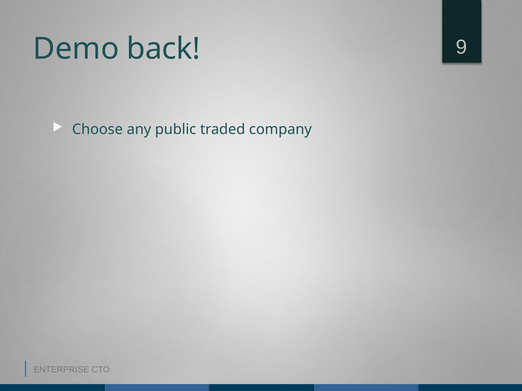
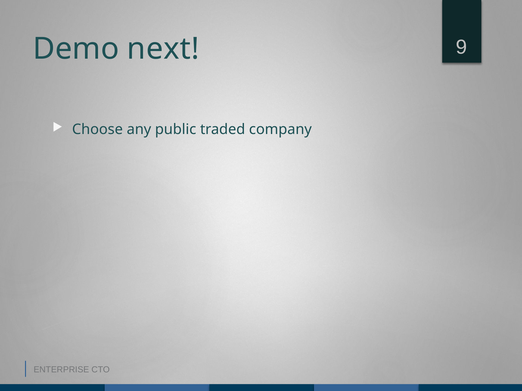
back: back -> next (163, 49)
